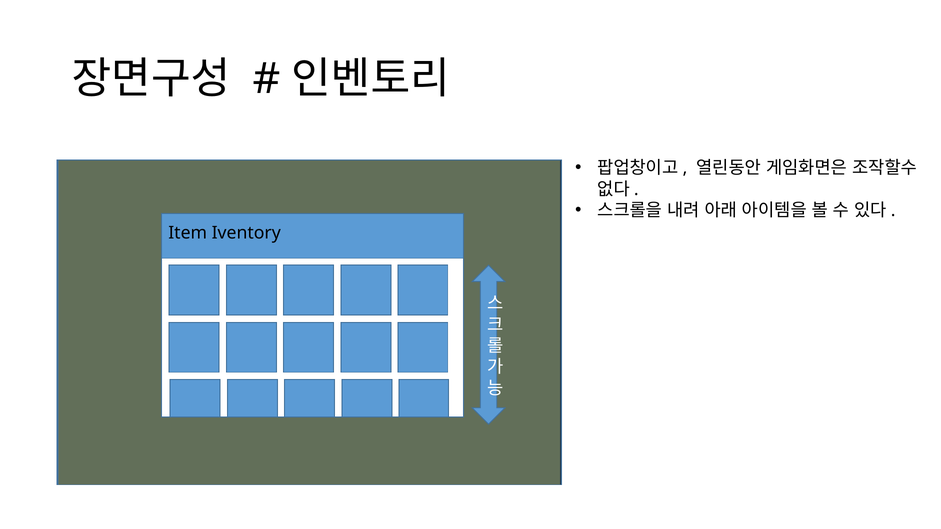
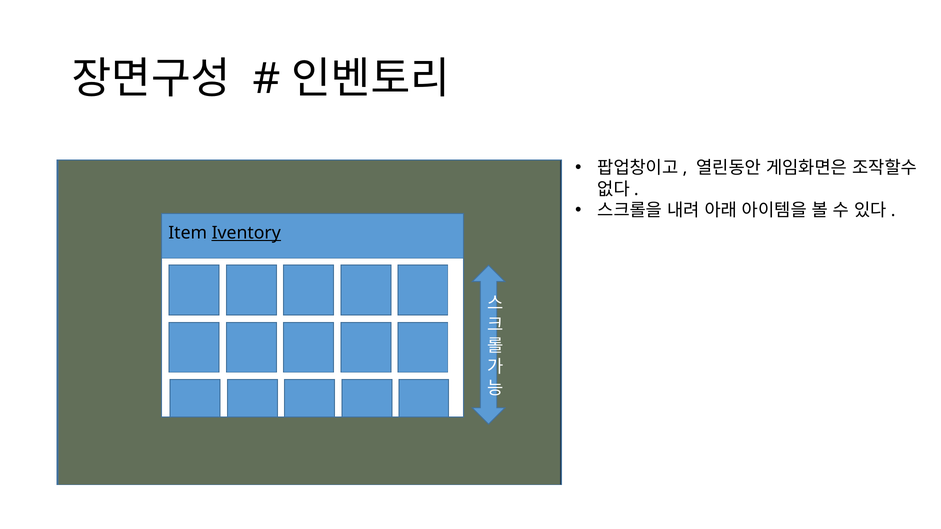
Iventory underline: none -> present (246, 233)
